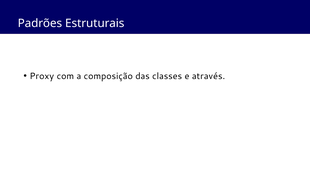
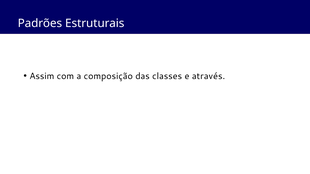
Proxy: Proxy -> Assim (42, 76)
